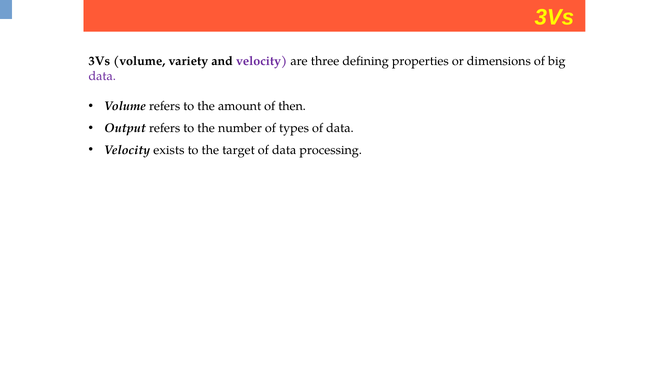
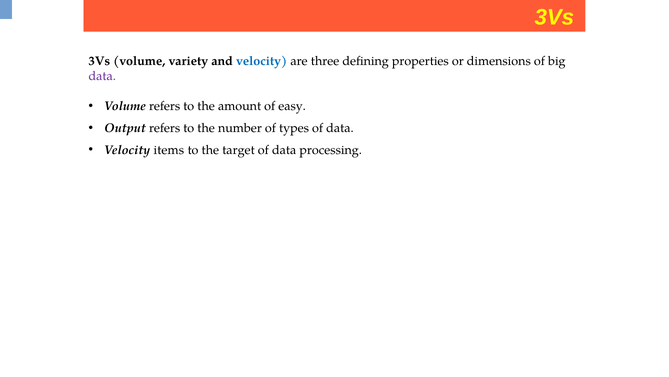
velocity colour: purple -> blue (262, 61)
then: then -> easy (292, 106)
exists: exists -> items (169, 150)
